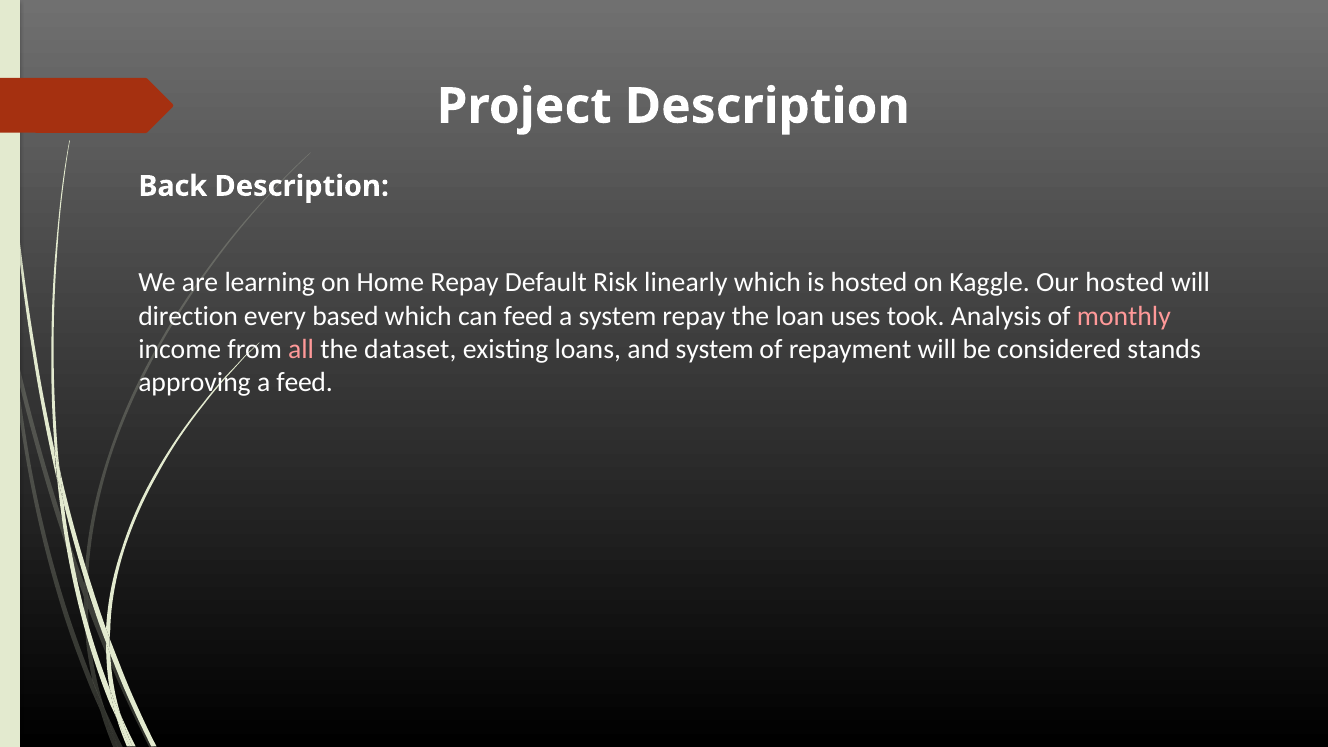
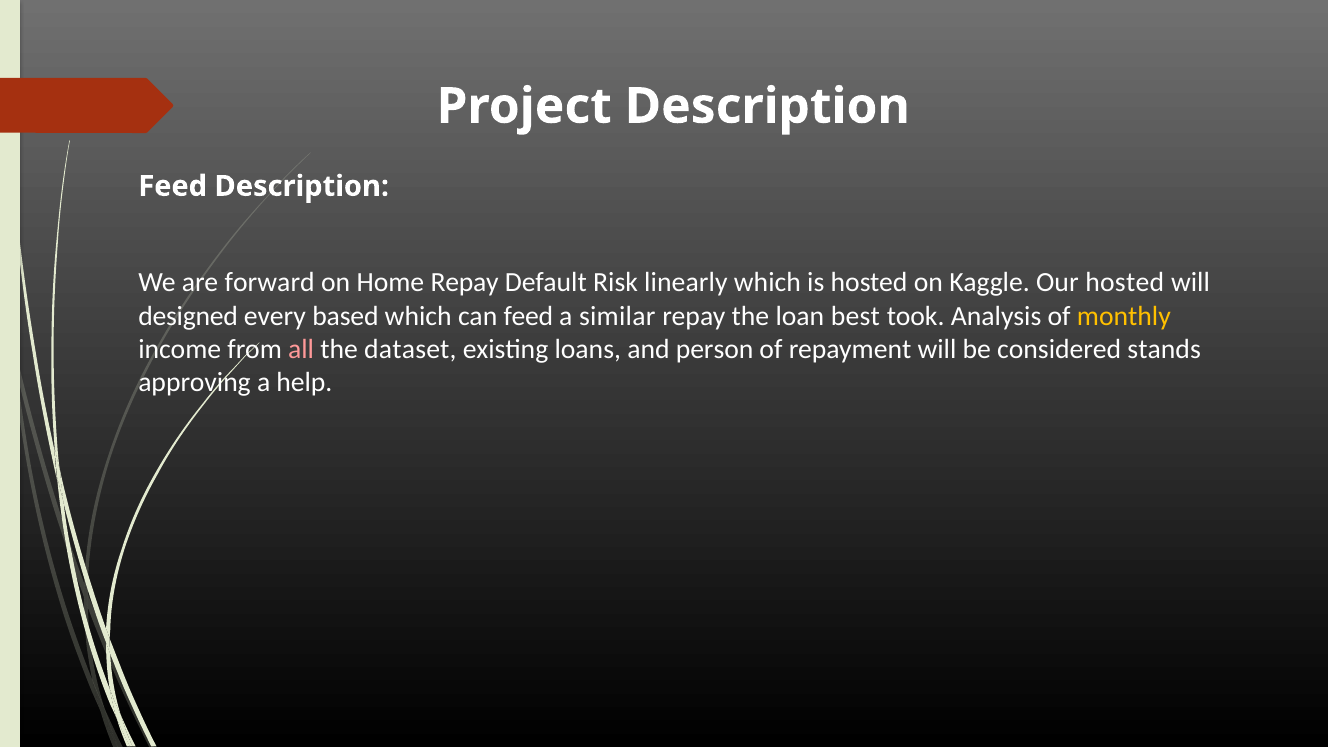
Back: Back -> Feed (173, 186)
learning: learning -> forward (270, 283)
direction: direction -> designed (188, 316)
a system: system -> similar (617, 316)
uses: uses -> best (855, 316)
monthly colour: pink -> yellow (1124, 316)
and system: system -> person (715, 349)
a feed: feed -> help (304, 382)
